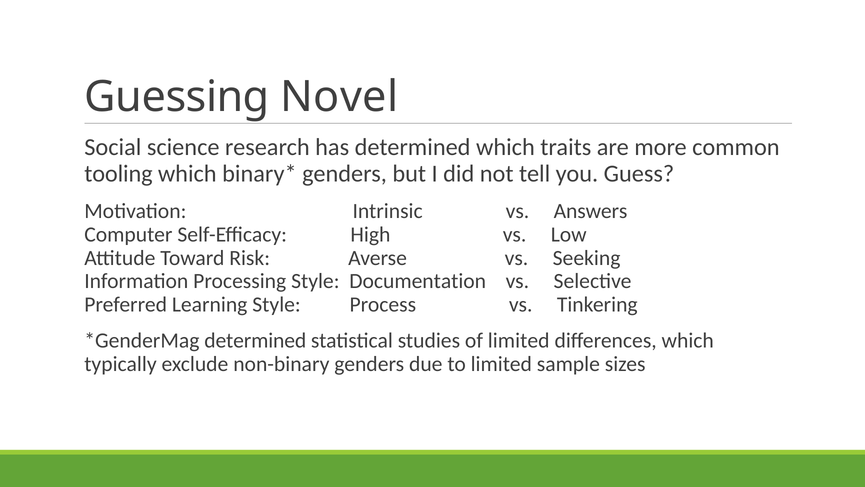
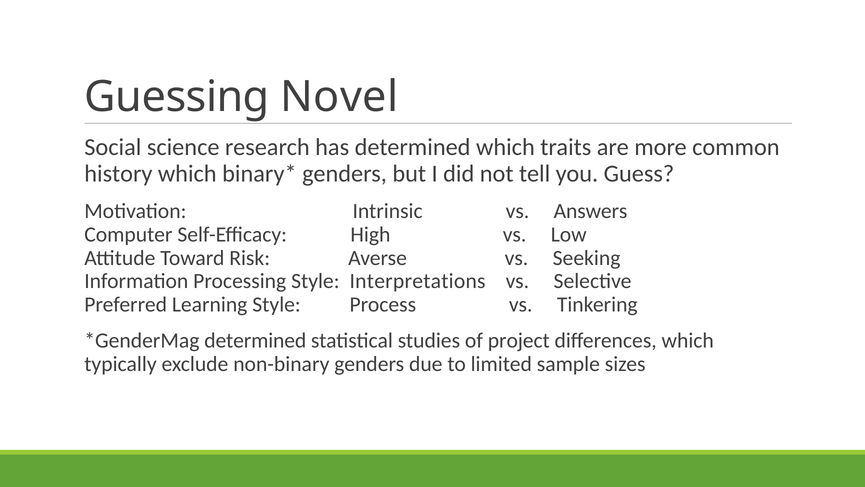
tooling: tooling -> history (118, 174)
Documentation: Documentation -> Interpretations (418, 281)
of limited: limited -> project (519, 340)
